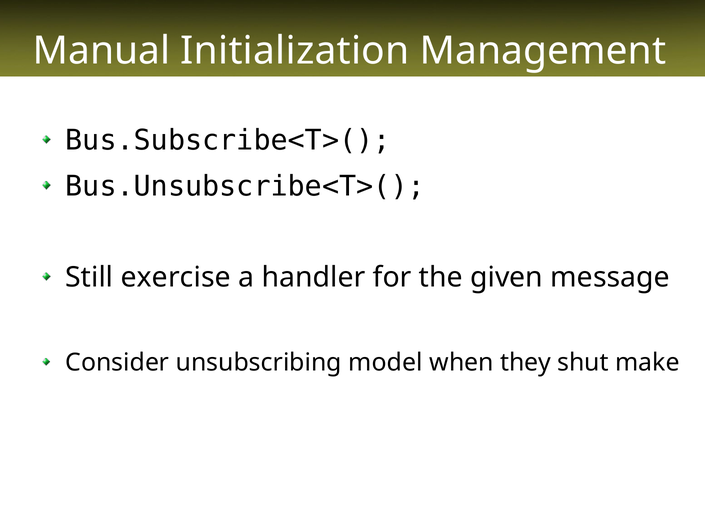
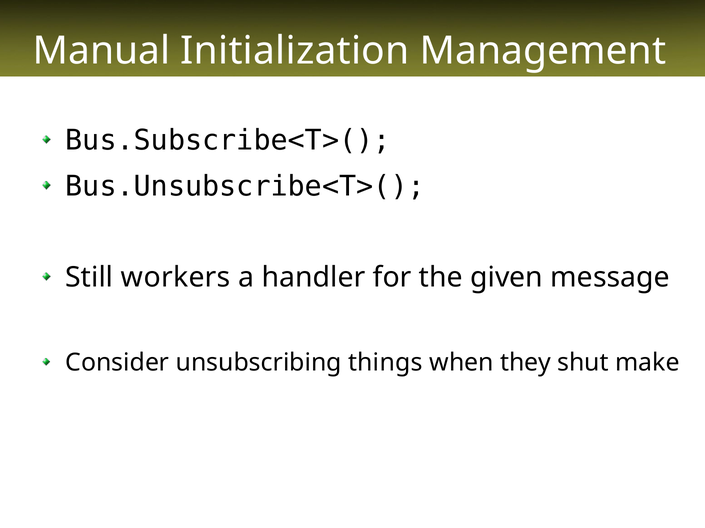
exercise: exercise -> workers (176, 278)
model: model -> things (385, 363)
